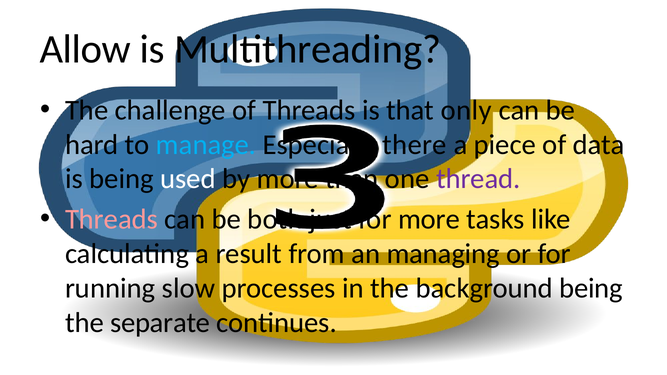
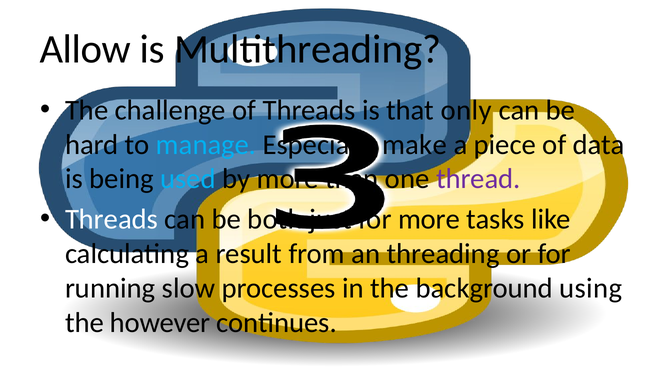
there: there -> make (414, 145)
used colour: white -> light blue (188, 179)
Threads colour: pink -> white (112, 220)
managing: managing -> threading (443, 254)
background being: being -> using (591, 288)
separate: separate -> however (160, 323)
